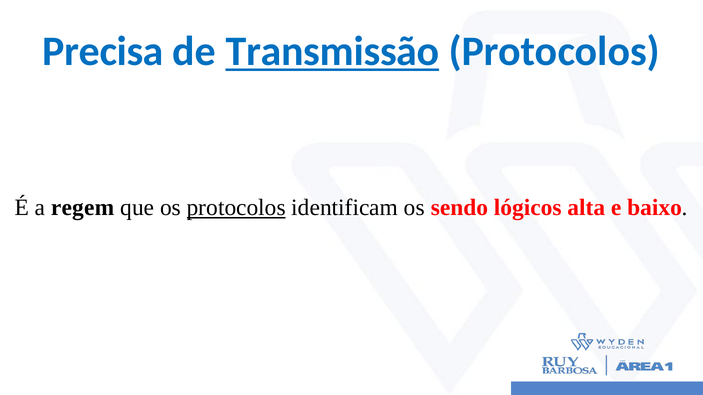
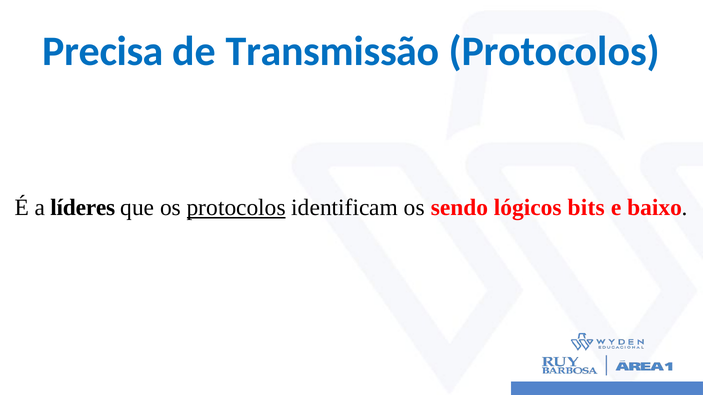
Transmissão underline: present -> none (332, 52)
regem: regem -> líderes (83, 208)
alta: alta -> bits (586, 208)
